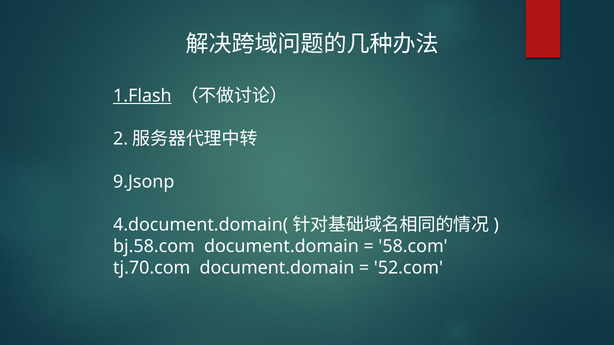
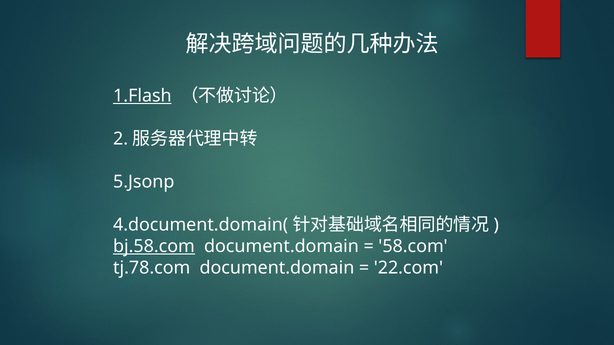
9.Jsonp: 9.Jsonp -> 5.Jsonp (144, 182)
bj.58.com underline: none -> present (154, 246)
tj.70.com: tj.70.com -> tj.78.com (152, 268)
52.com: 52.com -> 22.com (408, 268)
